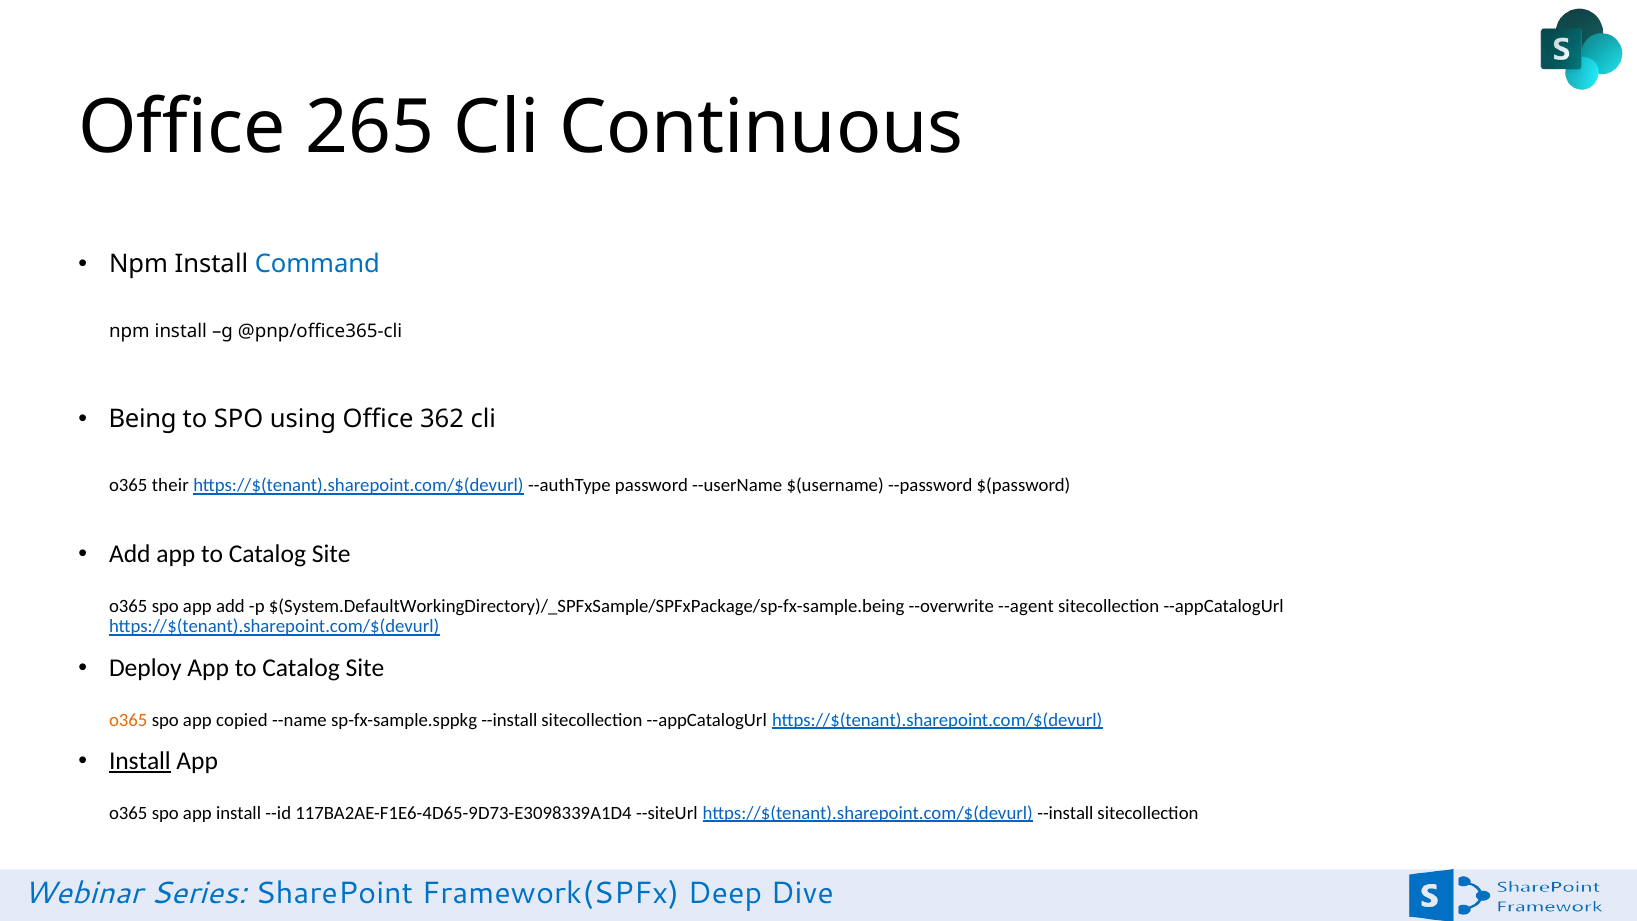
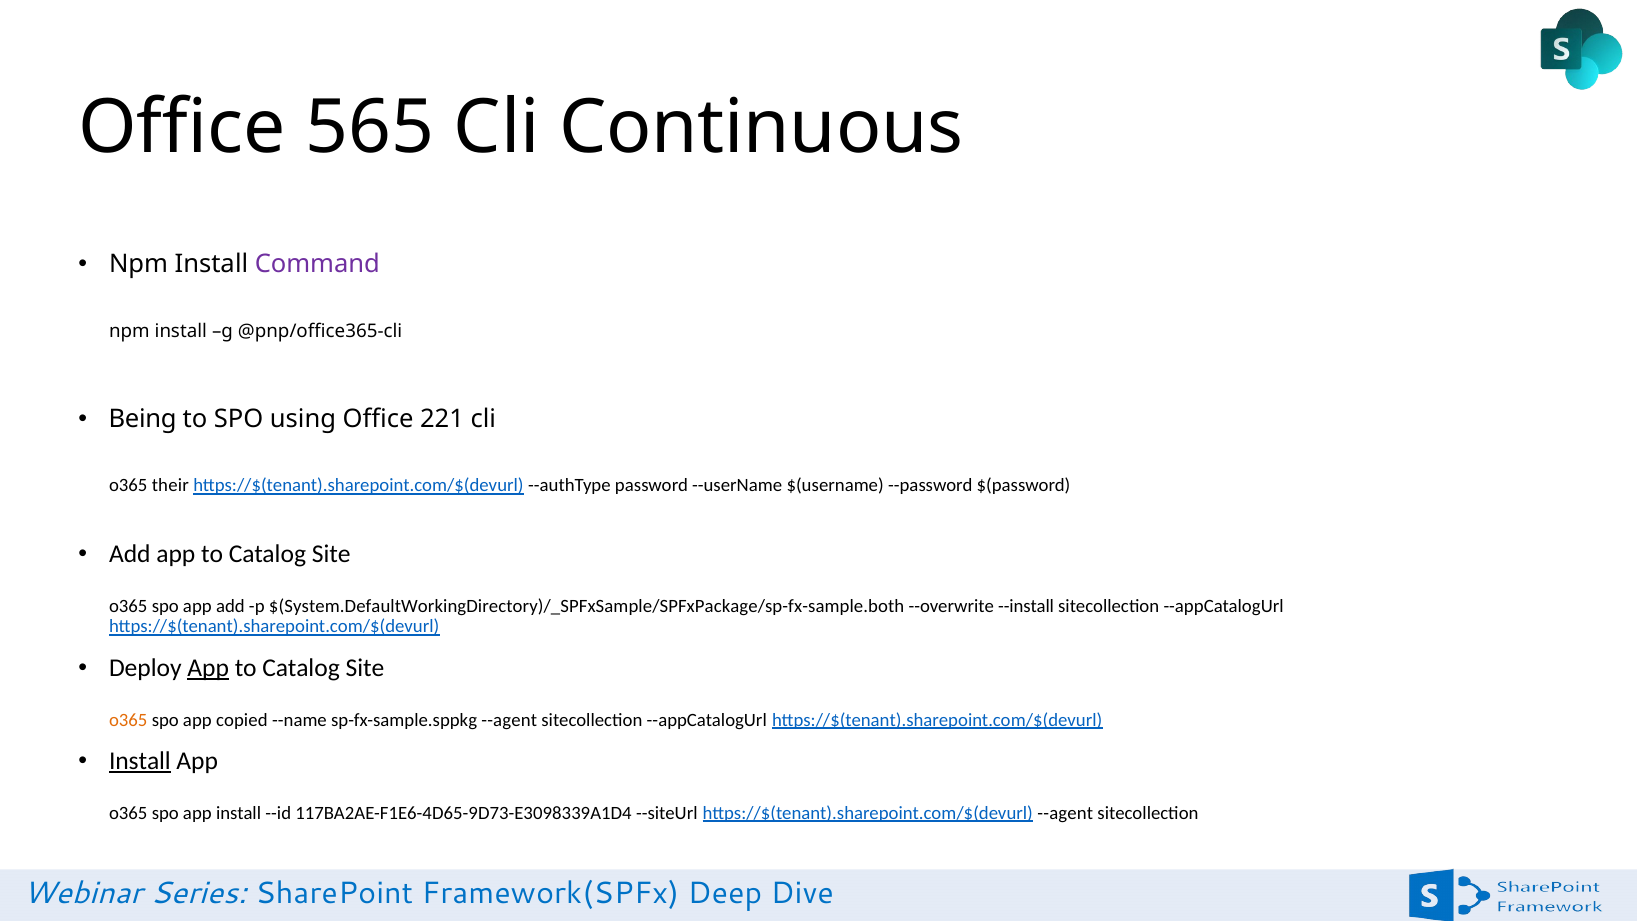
265: 265 -> 565 (370, 127)
Command colour: blue -> purple (317, 264)
362: 362 -> 221 (442, 419)
$(System.DefaultWorkingDirectory)/_SPFxSample/SPFxPackage/sp-fx-sample.being: $(System.DefaultWorkingDirectory)/_SPFxSample/SPFxPackage/sp-fx-sample.being -> $(System.DefaultWorkingDirectory)/_SPFxSample/SPFxPackage/sp-fx-sample.both (587, 606)
--agent: --agent -> --install (1026, 606)
App underline: none -> present (208, 668)
sp-fx-sample.sppkg --install: --install -> --agent (509, 720)
https://$(tenant).sharepoint.com/$(devurl --install: --install -> --agent (1065, 813)
